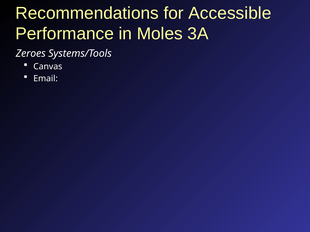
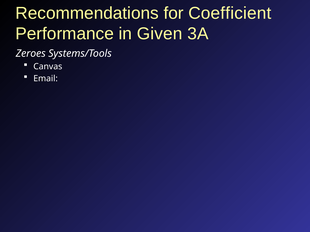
Accessible: Accessible -> Coefficient (230, 13)
Moles: Moles -> Given (160, 34)
